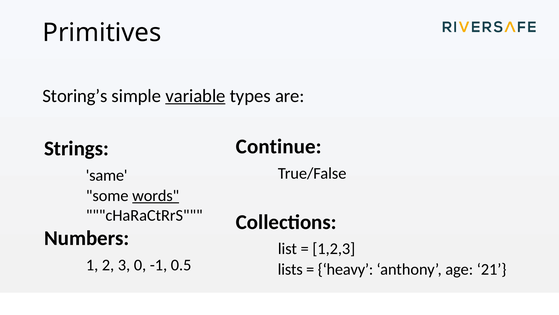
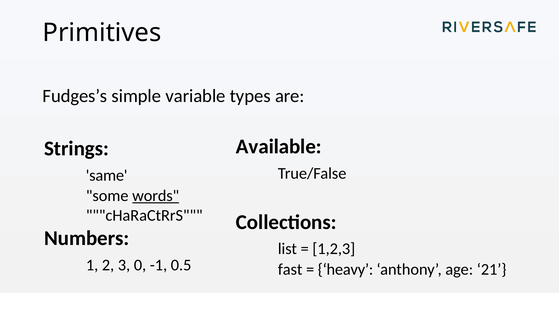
Storing’s: Storing’s -> Fudges’s (75, 96)
variable underline: present -> none (195, 96)
Continue: Continue -> Available (279, 146)
lists: lists -> fast (290, 269)
